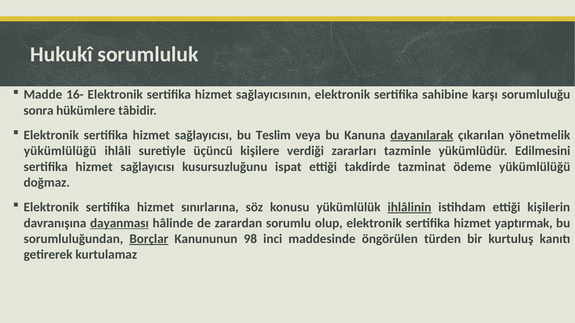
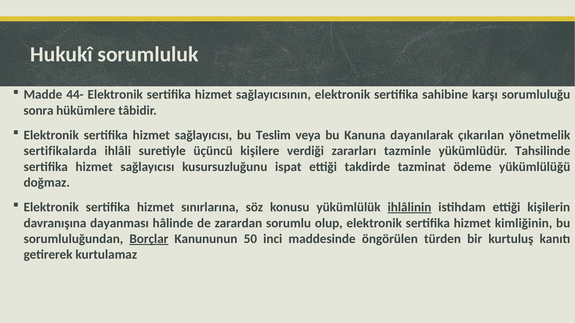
16-: 16- -> 44- (75, 95)
dayanılarak underline: present -> none (422, 135)
yükümlülüğü: yükümlülüğü -> sertifikalarda (60, 151)
Edilmesini: Edilmesini -> Tahsilinde (543, 151)
dayanması underline: present -> none (119, 223)
yaptırmak: yaptırmak -> kimliğinin (524, 223)
98: 98 -> 50 (250, 239)
